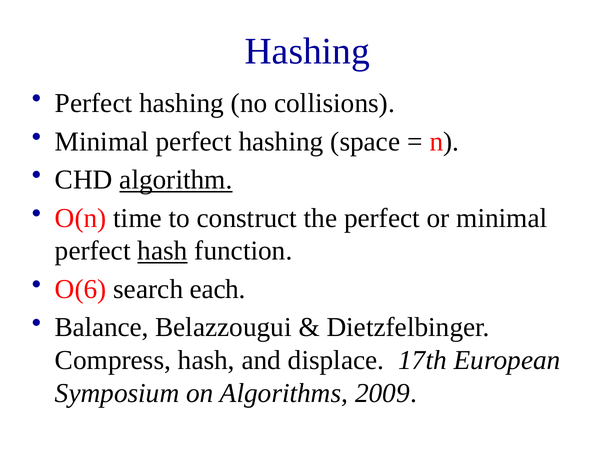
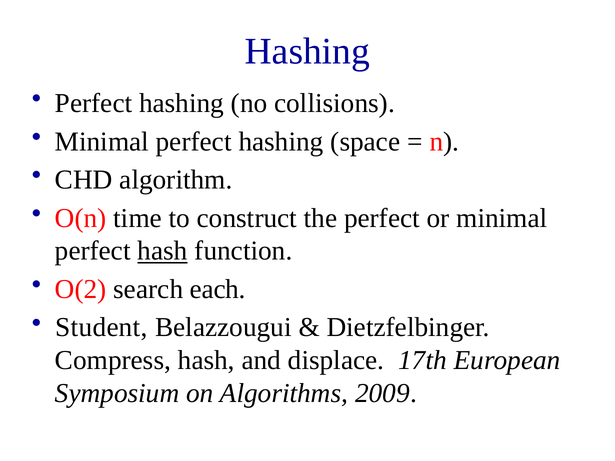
algorithm underline: present -> none (176, 180)
O(6: O(6 -> O(2 (81, 289)
Balance: Balance -> Student (101, 328)
